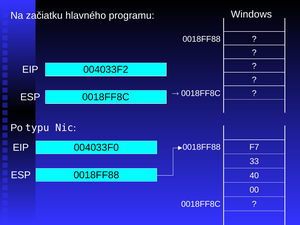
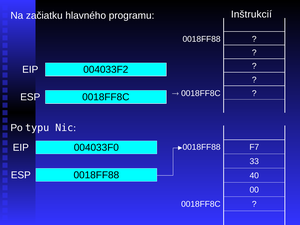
Windows: Windows -> Inštrukcií (251, 14)
